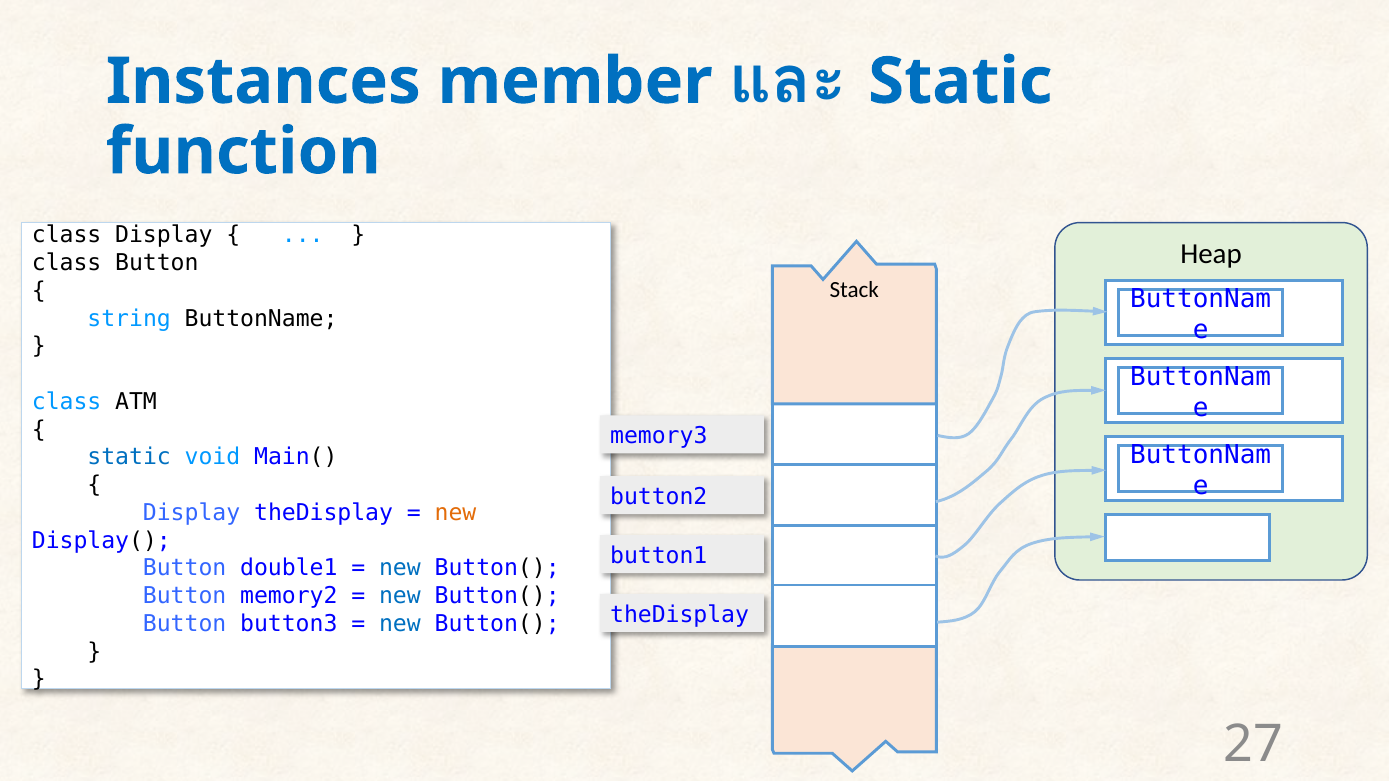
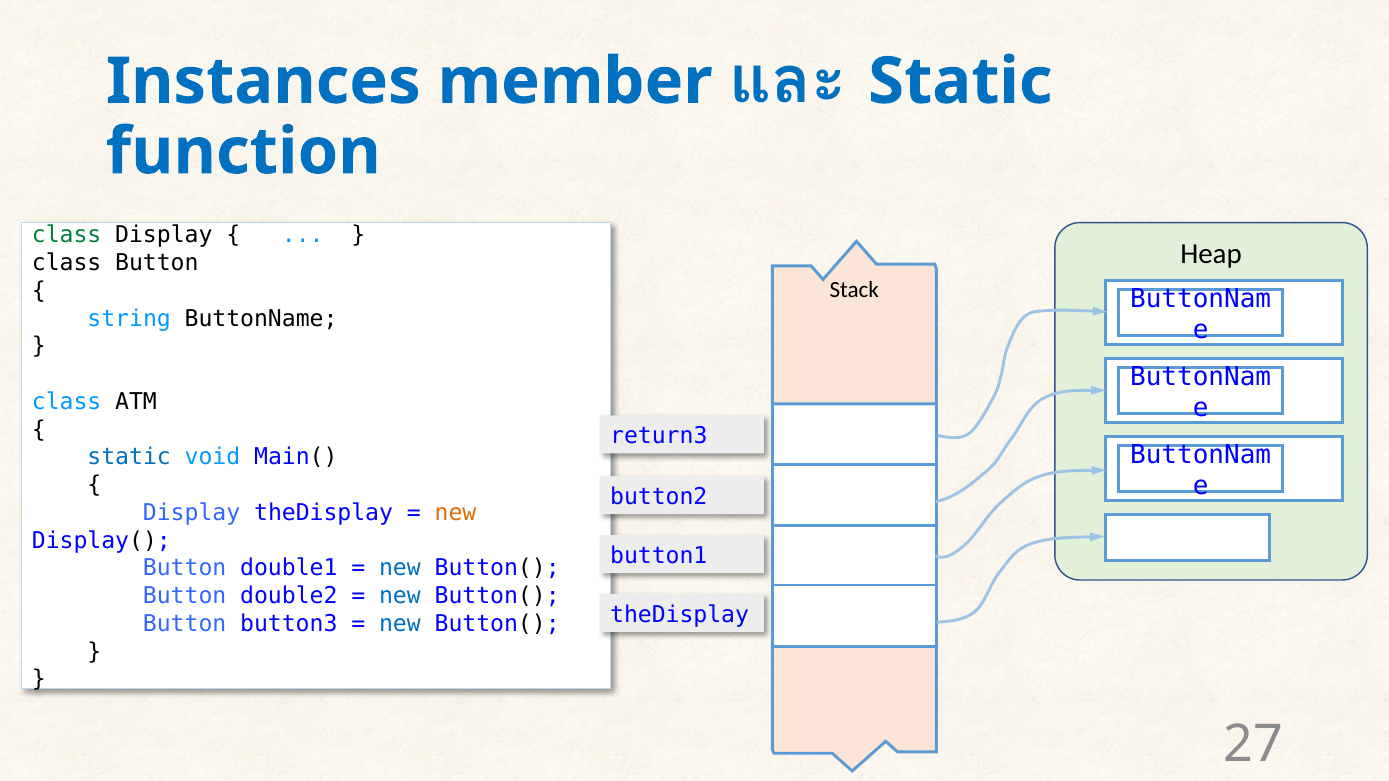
class colour: black -> green (67, 235)
memory3: memory3 -> return3 (659, 436)
memory2: memory2 -> double2 (289, 596)
